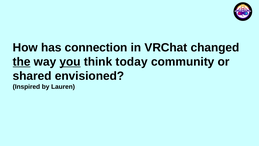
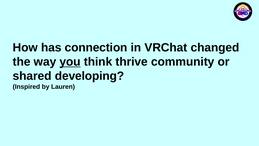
the underline: present -> none (22, 62)
today: today -> thrive (132, 62)
envisioned: envisioned -> developing (90, 76)
